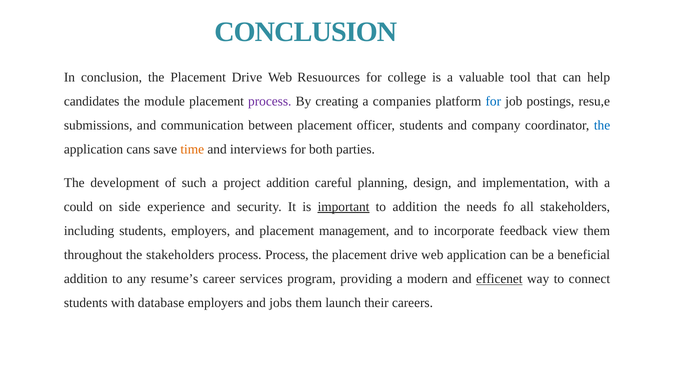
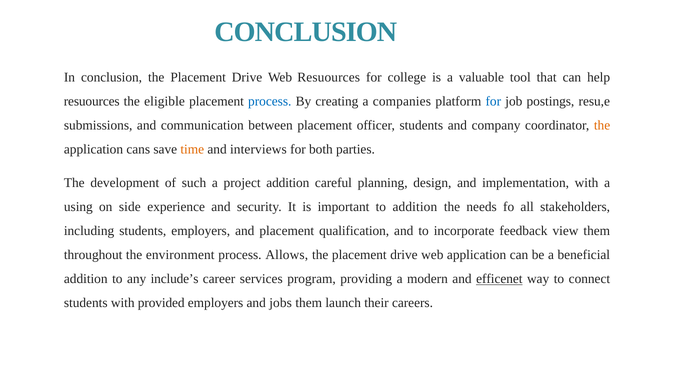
candidates: candidates -> resuources (92, 101)
module: module -> eligible (165, 101)
process colour: purple -> blue (270, 101)
the colour: blue -> orange (602, 125)
could: could -> using (78, 207)
important underline: present -> none (344, 207)
management: management -> qualification (354, 231)
the stakeholders: stakeholders -> environment (180, 255)
process Process: Process -> Allows (287, 255)
resume’s: resume’s -> include’s (175, 279)
database: database -> provided (161, 303)
